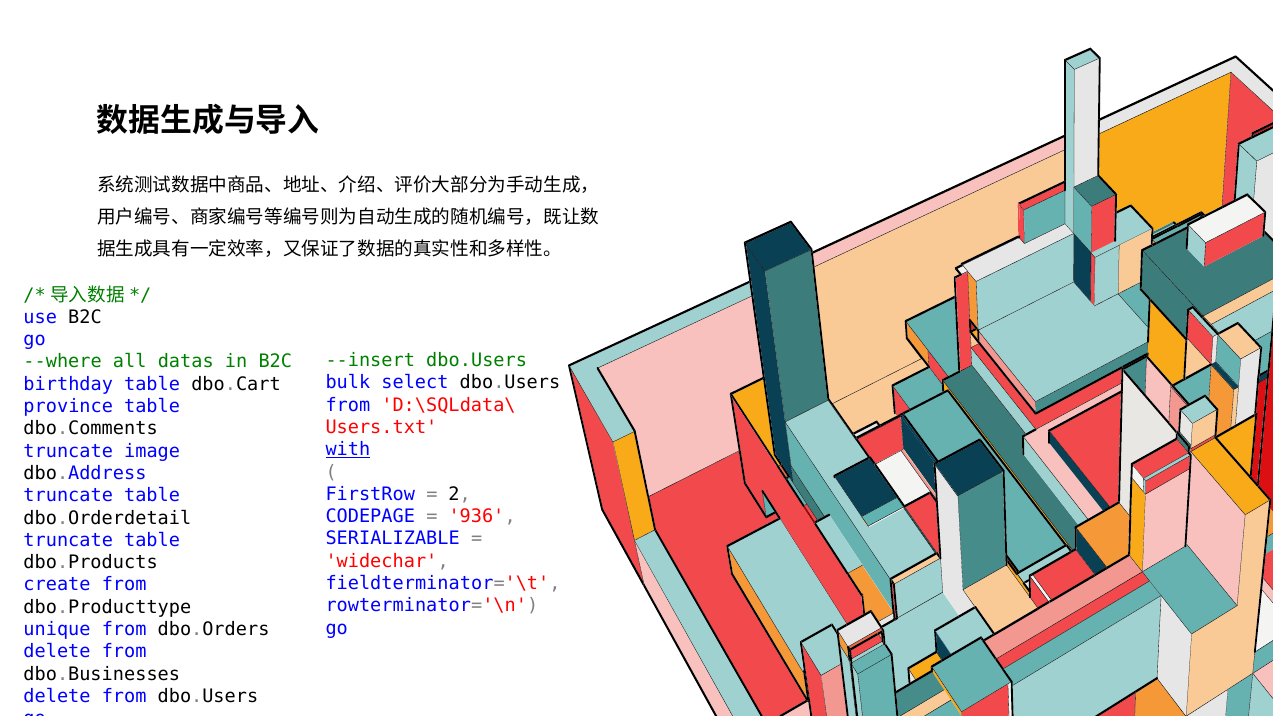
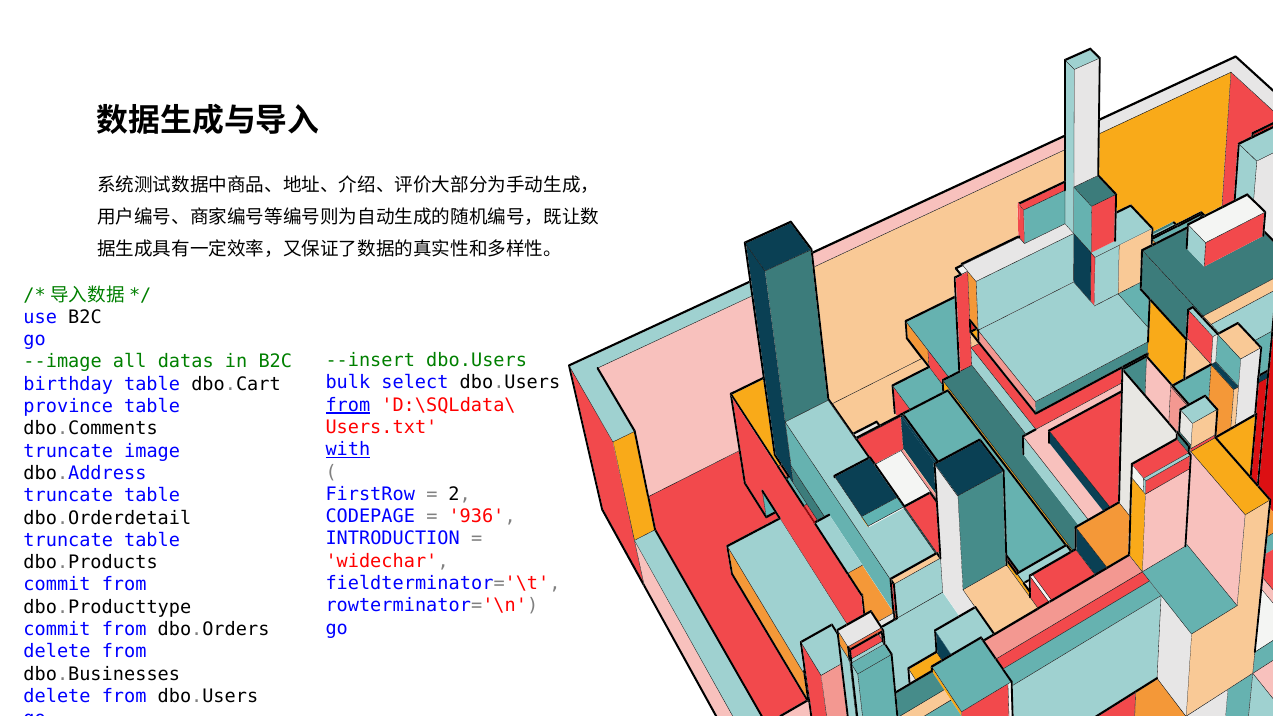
--where: --where -> --image (63, 362)
from underline: none -> present (348, 405)
SERIALIZABLE: SERIALIZABLE -> INTRODUCTION (393, 539)
create: create -> commit (57, 585)
unique: unique -> commit (57, 629)
